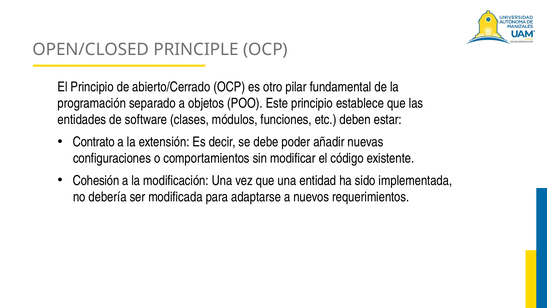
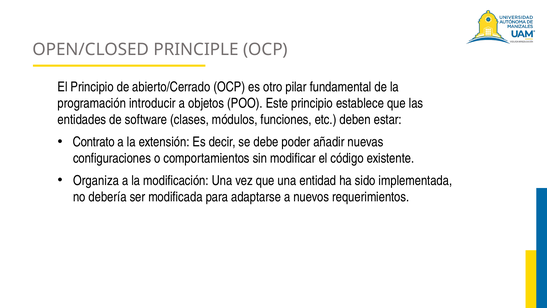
separado: separado -> introducir (152, 103)
Cohesión: Cohesión -> Organiza (96, 180)
